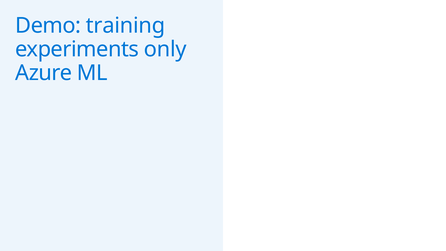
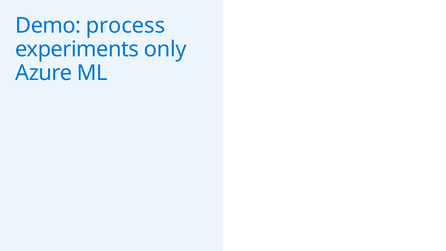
training: training -> process (126, 26)
